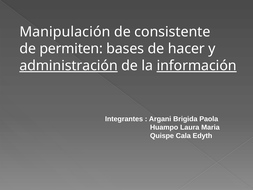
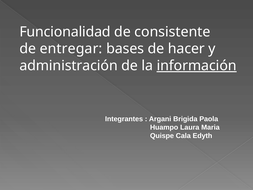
Manipulación: Manipulación -> Funcionalidad (65, 32)
permiten: permiten -> entregar (71, 49)
administración underline: present -> none (69, 66)
